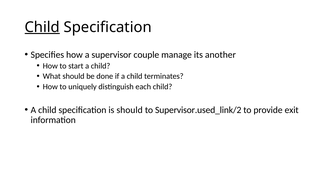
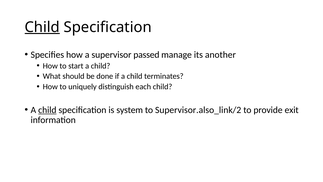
couple: couple -> passed (146, 55)
child underline: none -> present (47, 110)
is should: should -> system (130, 110)
Supervisor.used_link/2: Supervisor.used_link/2 -> Supervisor.also_link/2 (198, 110)
